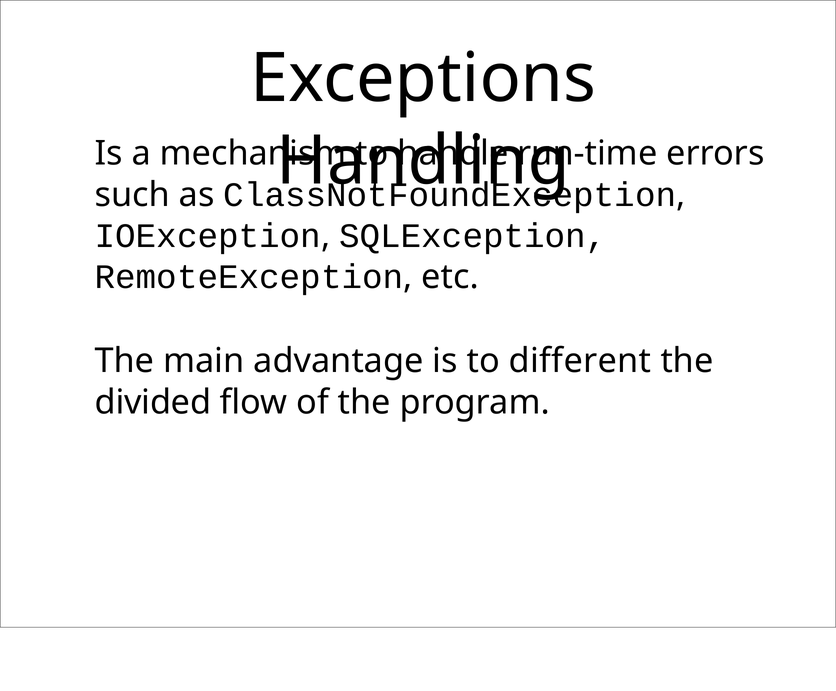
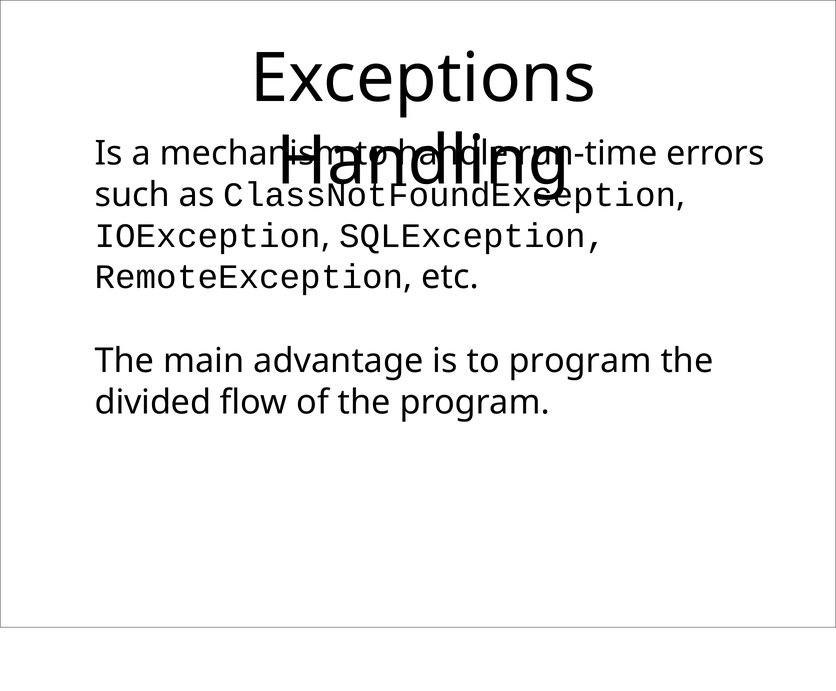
to different: different -> program (580, 361)
